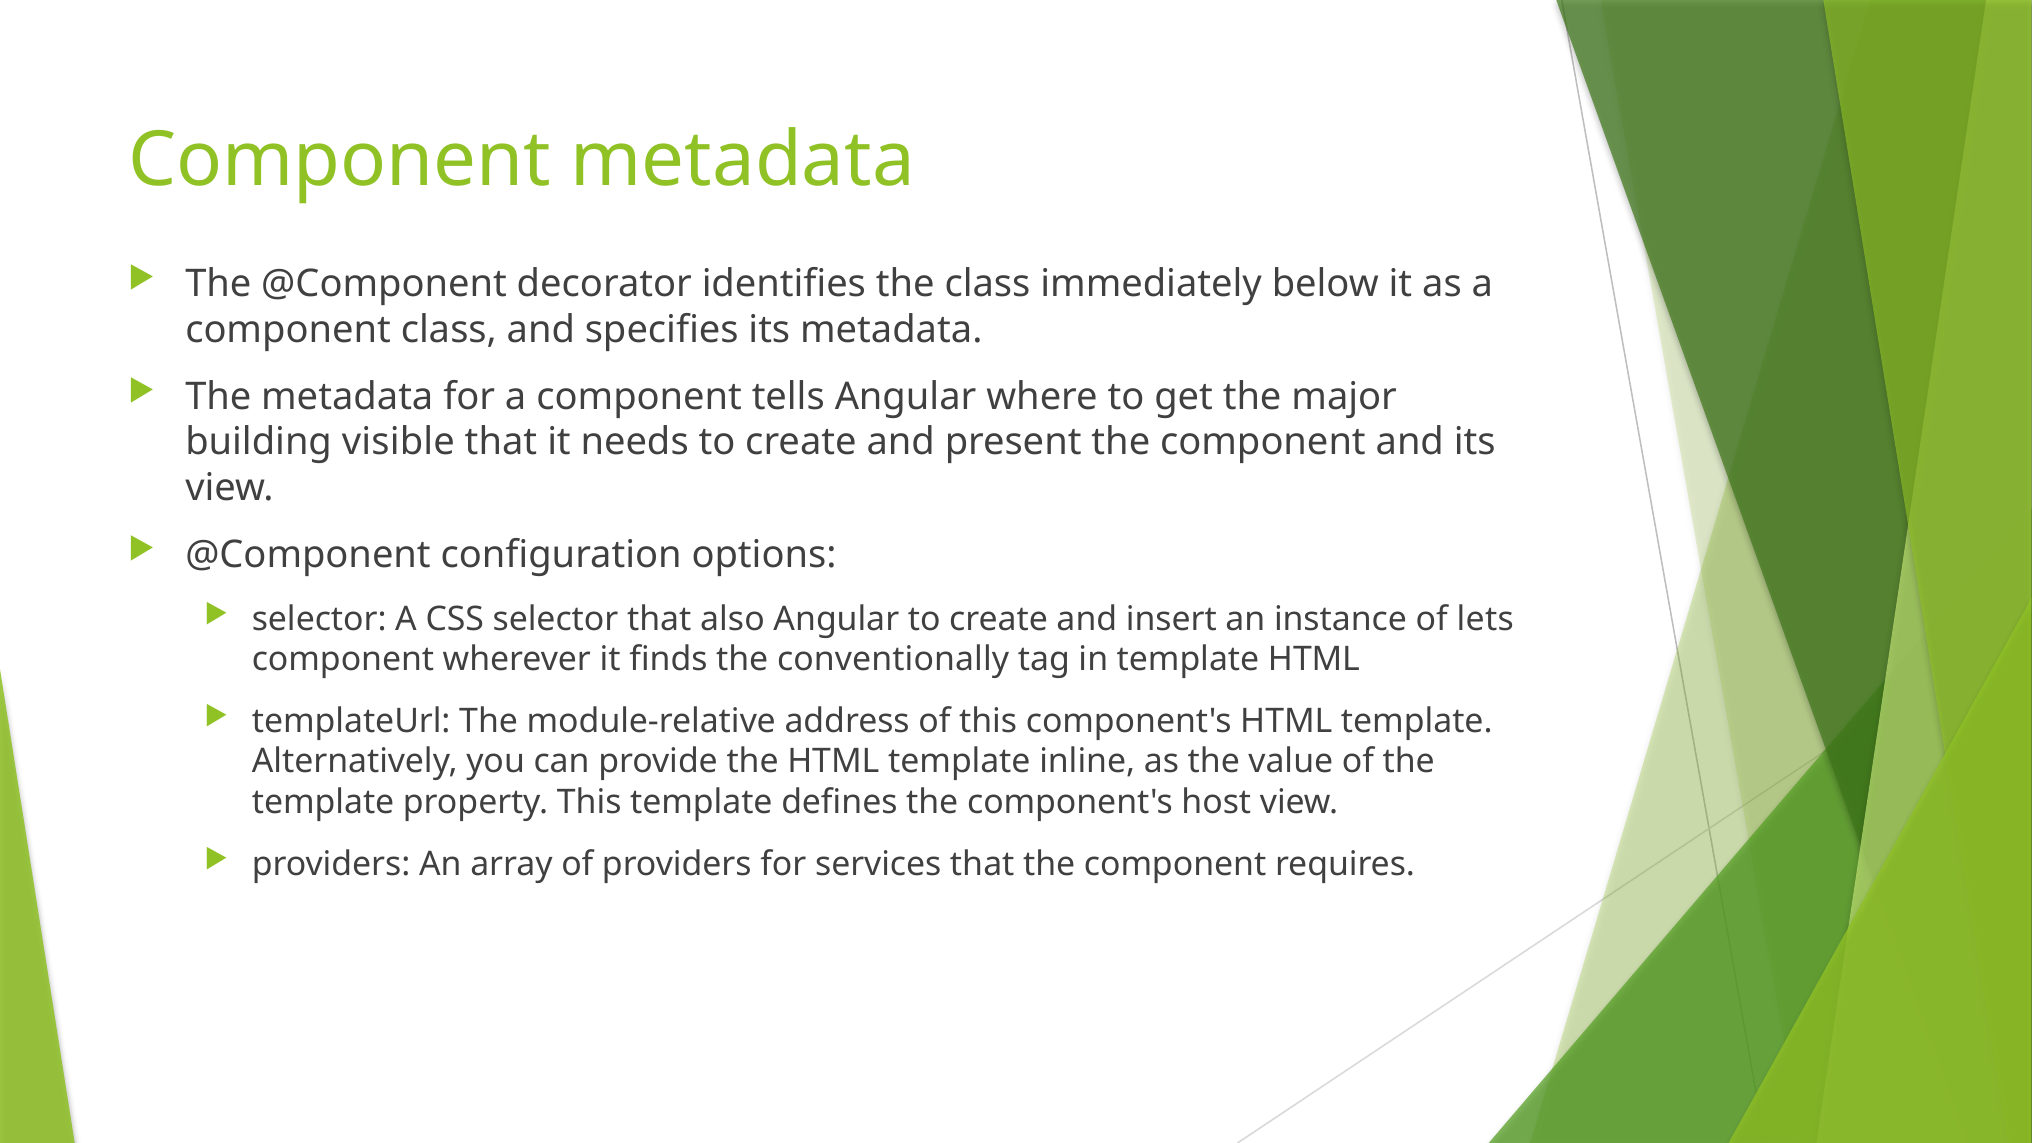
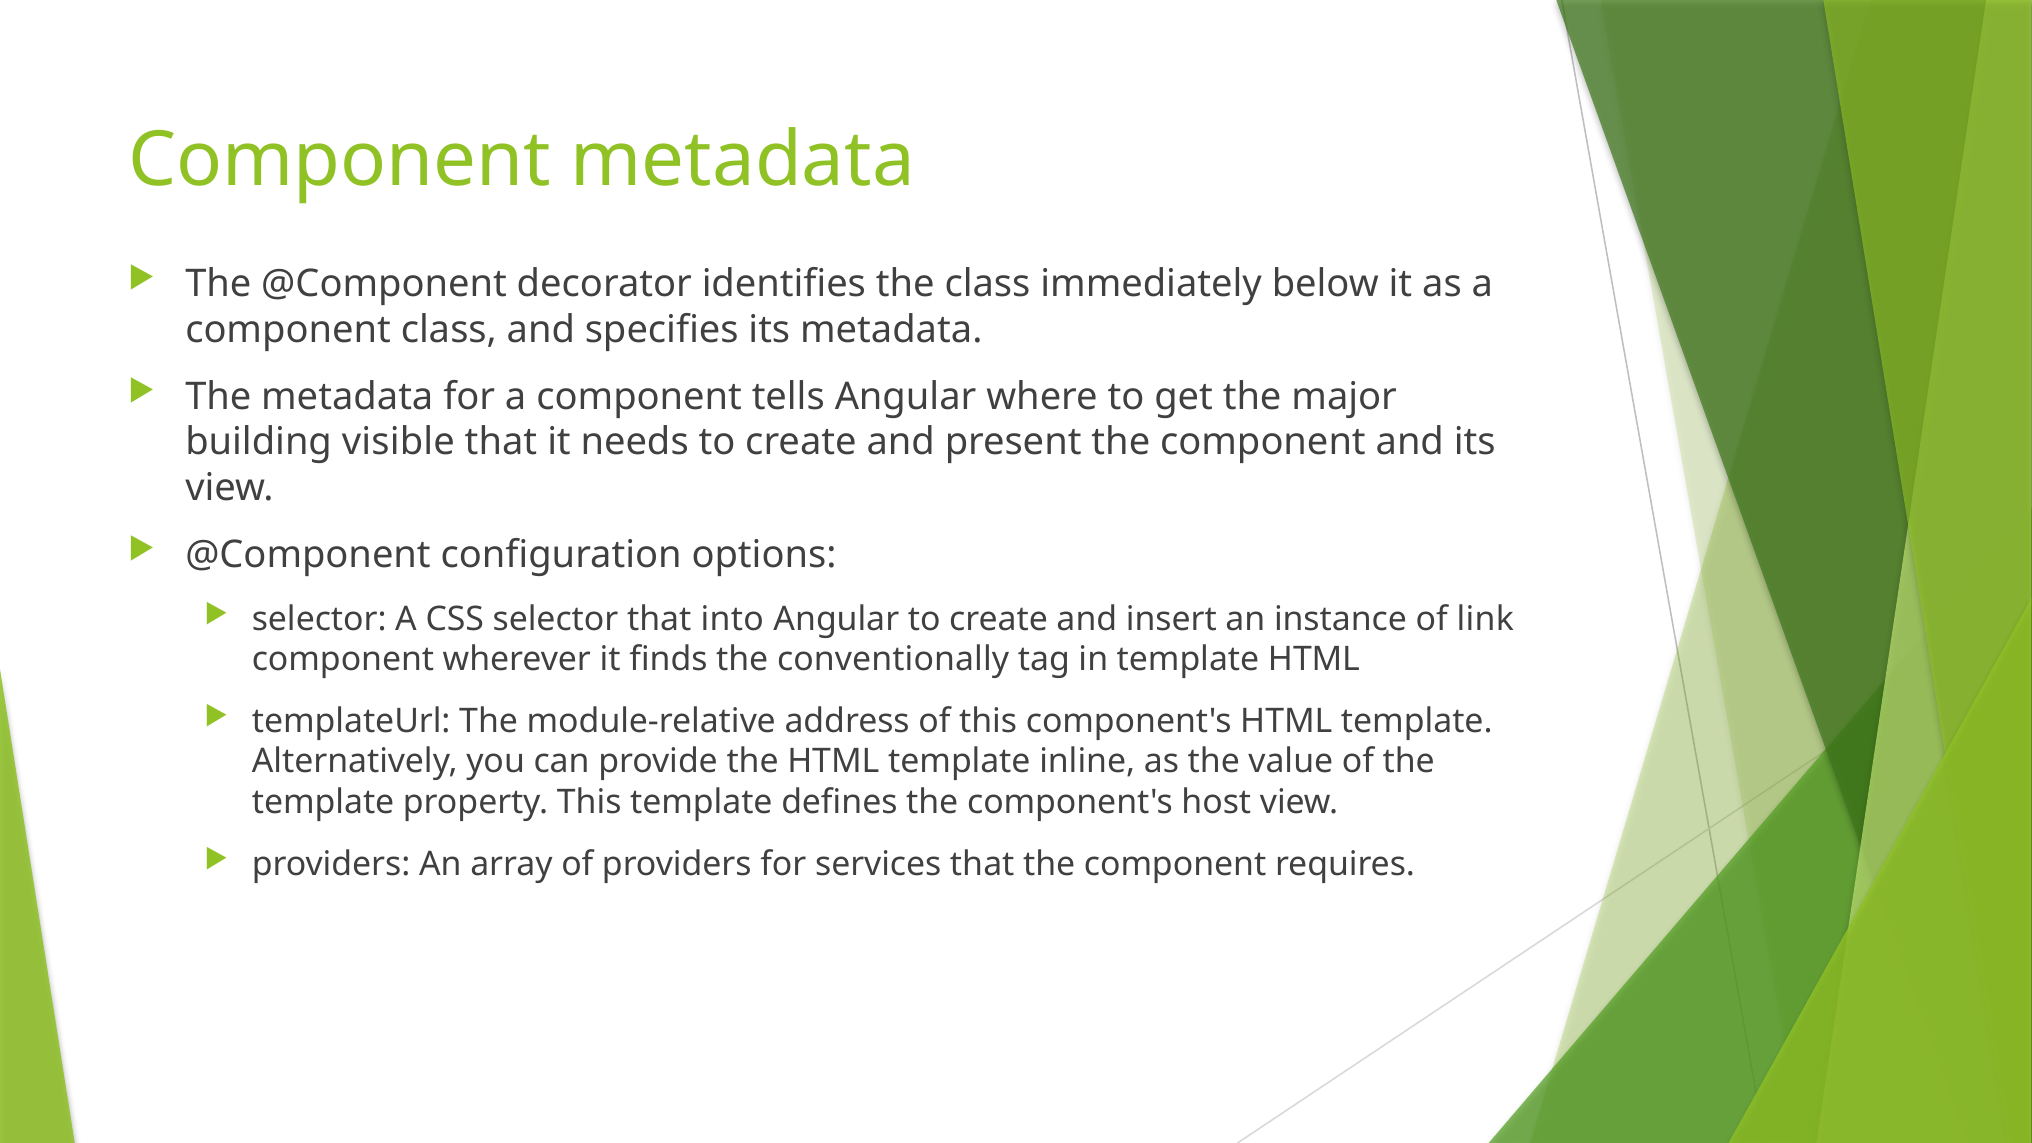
also: also -> into (732, 619)
lets: lets -> link (1485, 619)
